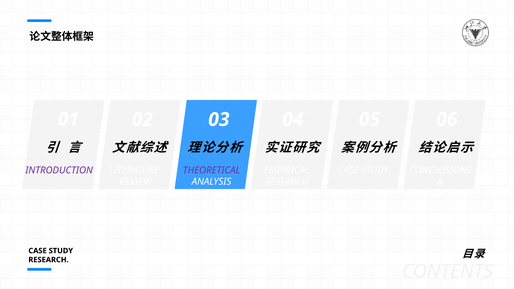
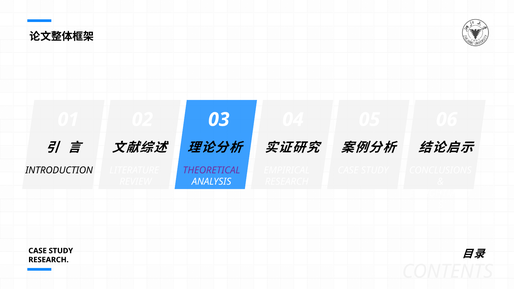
INTRODUCTION colour: purple -> black (59, 170)
